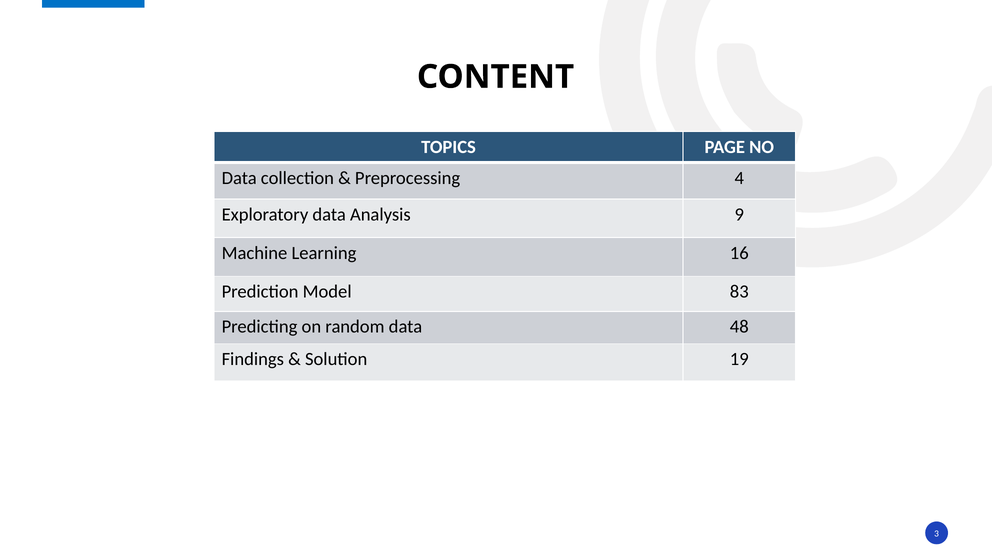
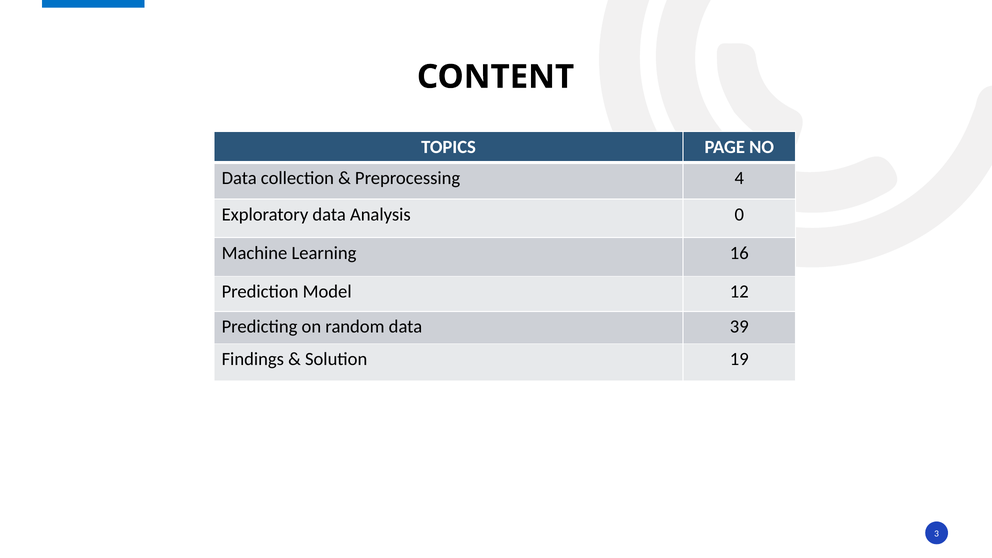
9: 9 -> 0 (739, 214)
83: 83 -> 12 (739, 292)
48: 48 -> 39 (739, 327)
